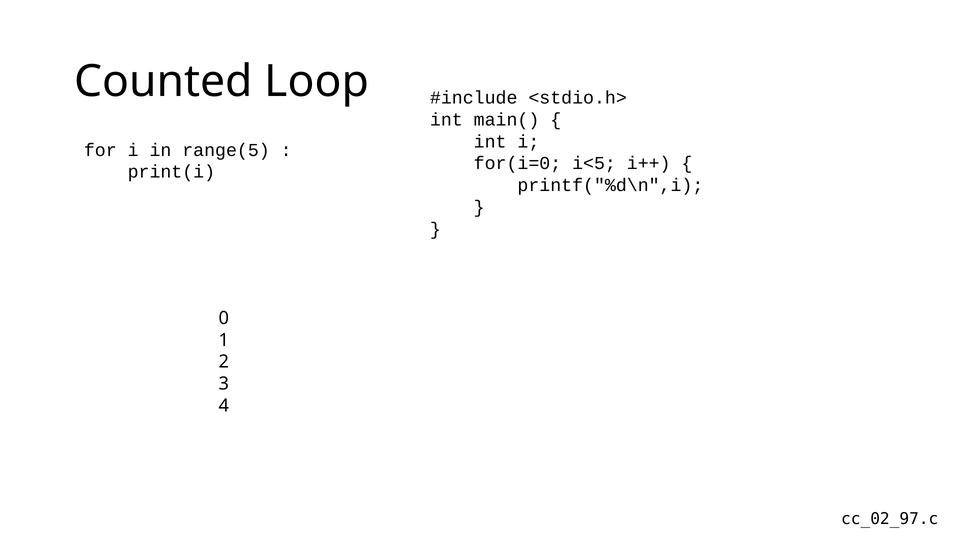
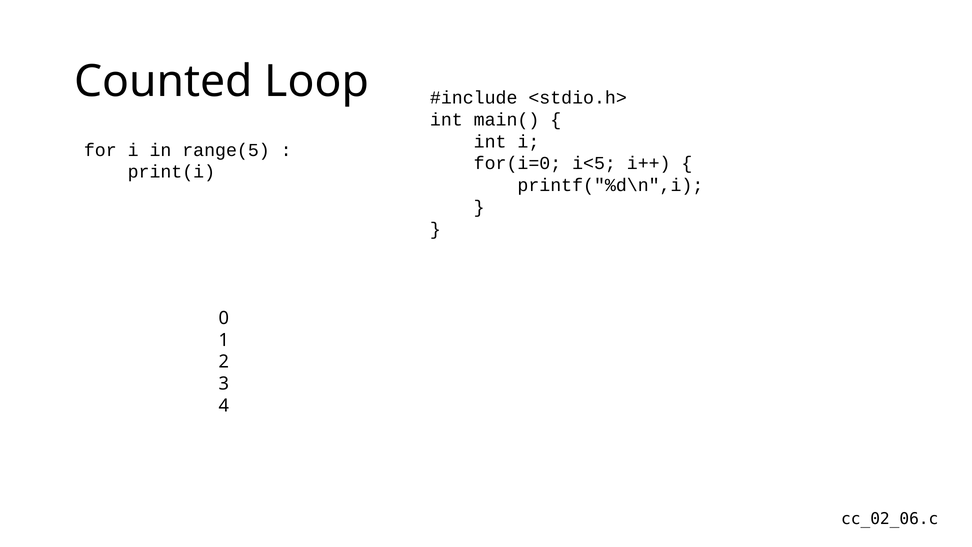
cc_02_97.c: cc_02_97.c -> cc_02_06.c (890, 519)
